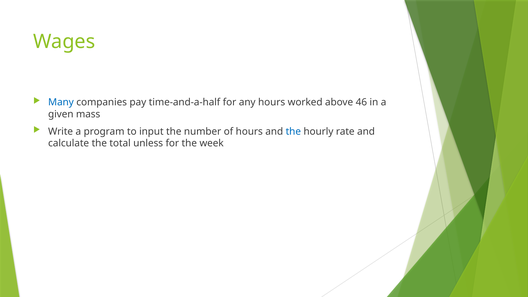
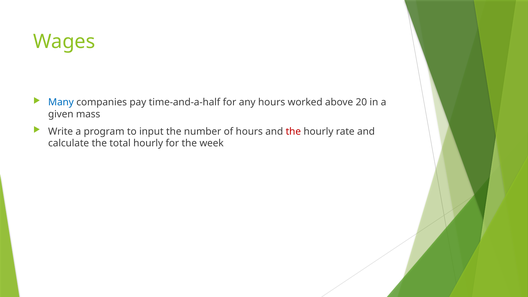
46: 46 -> 20 (361, 102)
the colour: blue -> red (293, 131)
total unless: unless -> hourly (148, 143)
